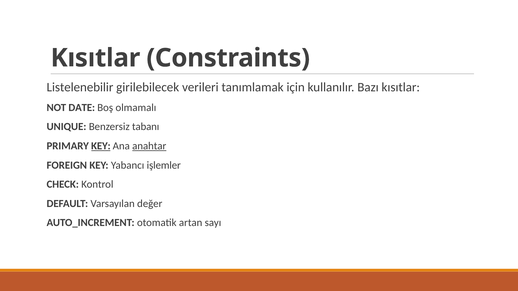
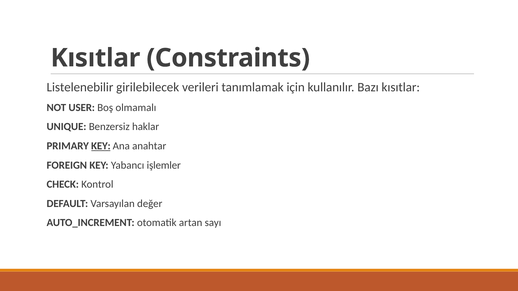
DATE: DATE -> USER (82, 108)
tabanı: tabanı -> haklar (146, 127)
anahtar underline: present -> none (149, 146)
